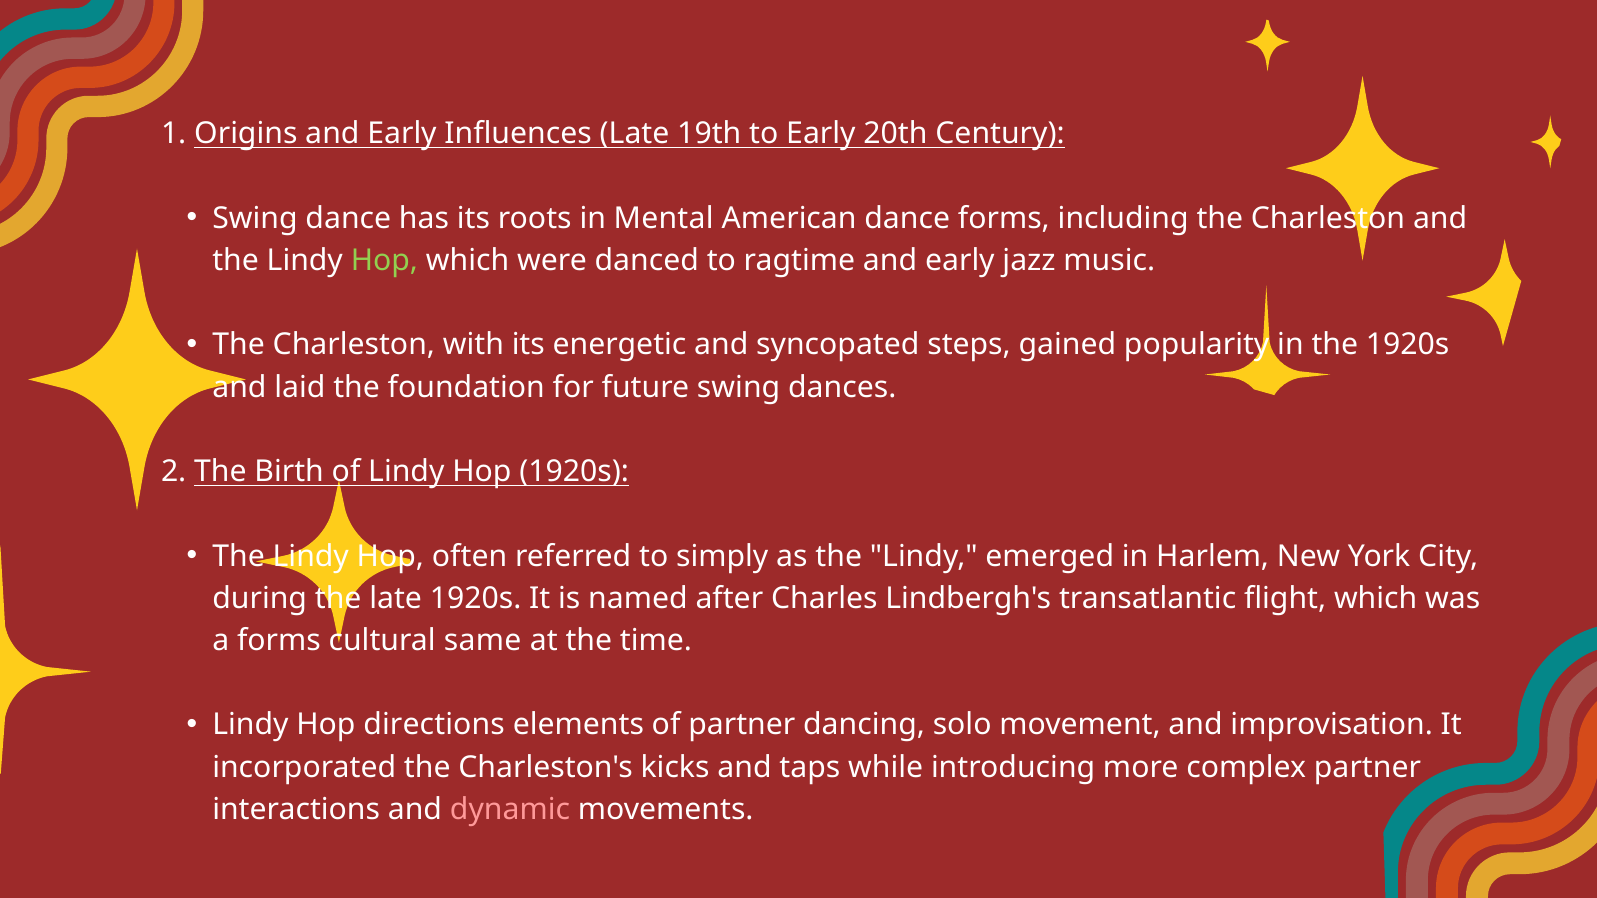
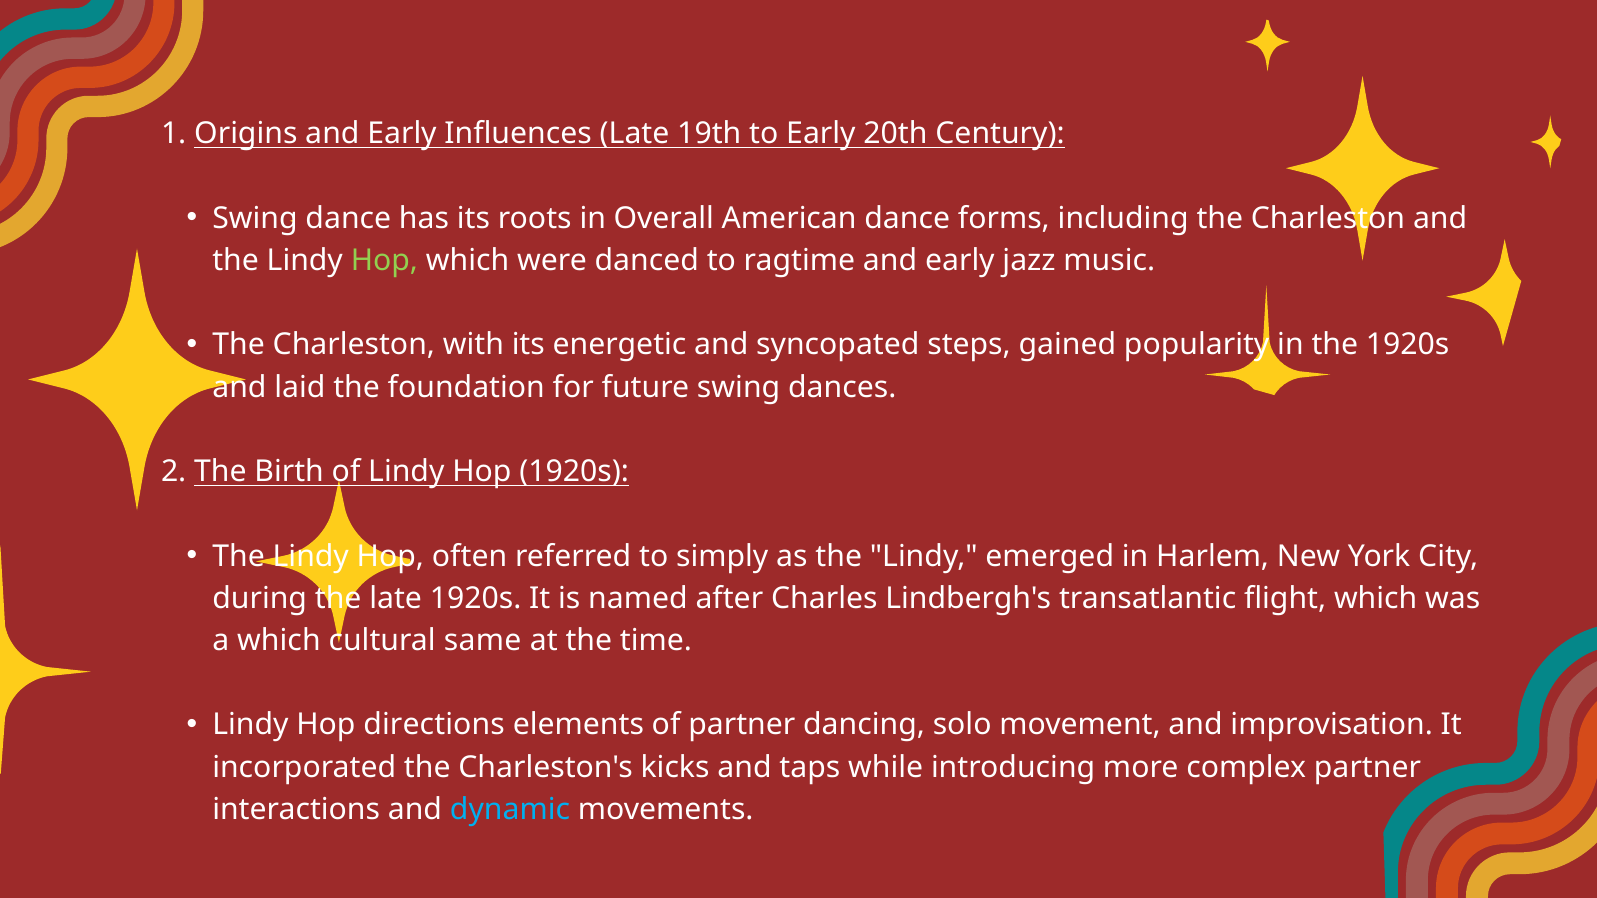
Mental: Mental -> Overall (664, 218)
a forms: forms -> which (279, 641)
dynamic colour: pink -> light blue (510, 810)
